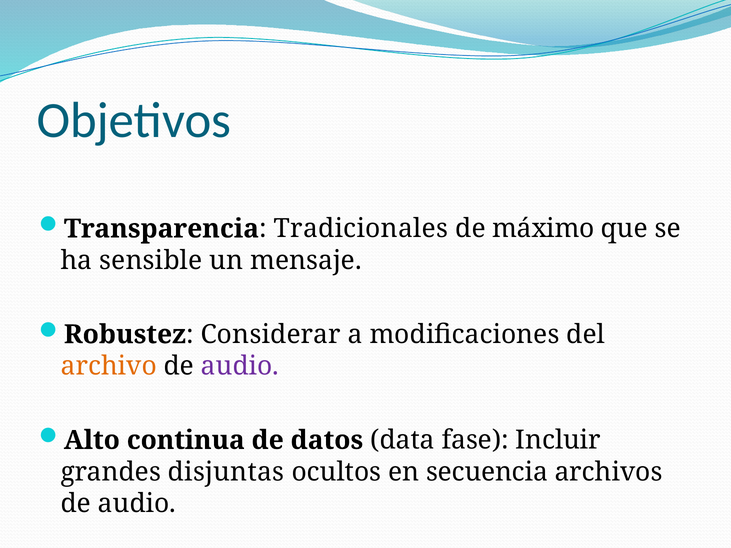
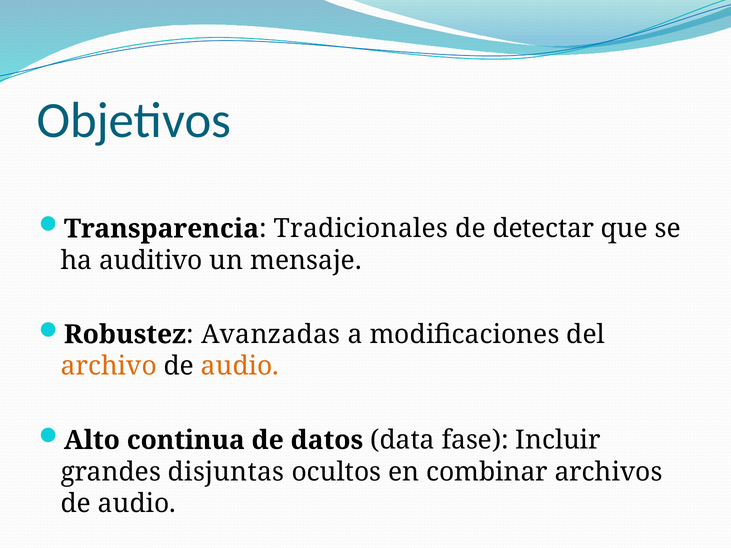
máximo: máximo -> detectar (543, 229)
sensible: sensible -> auditivo (151, 261)
Considerar: Considerar -> Avanzadas (271, 335)
audio colour: purple -> orange (240, 366)
secuencia: secuencia -> combinar (487, 472)
